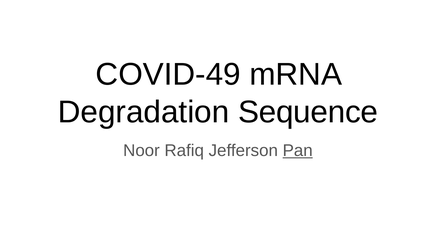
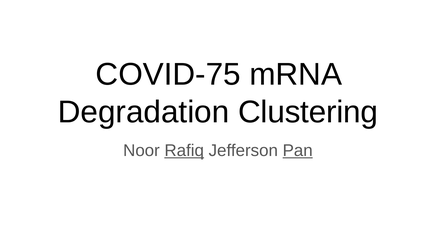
COVID-49: COVID-49 -> COVID-75 (168, 75)
Sequence: Sequence -> Clustering (308, 112)
Rafiq underline: none -> present (184, 151)
